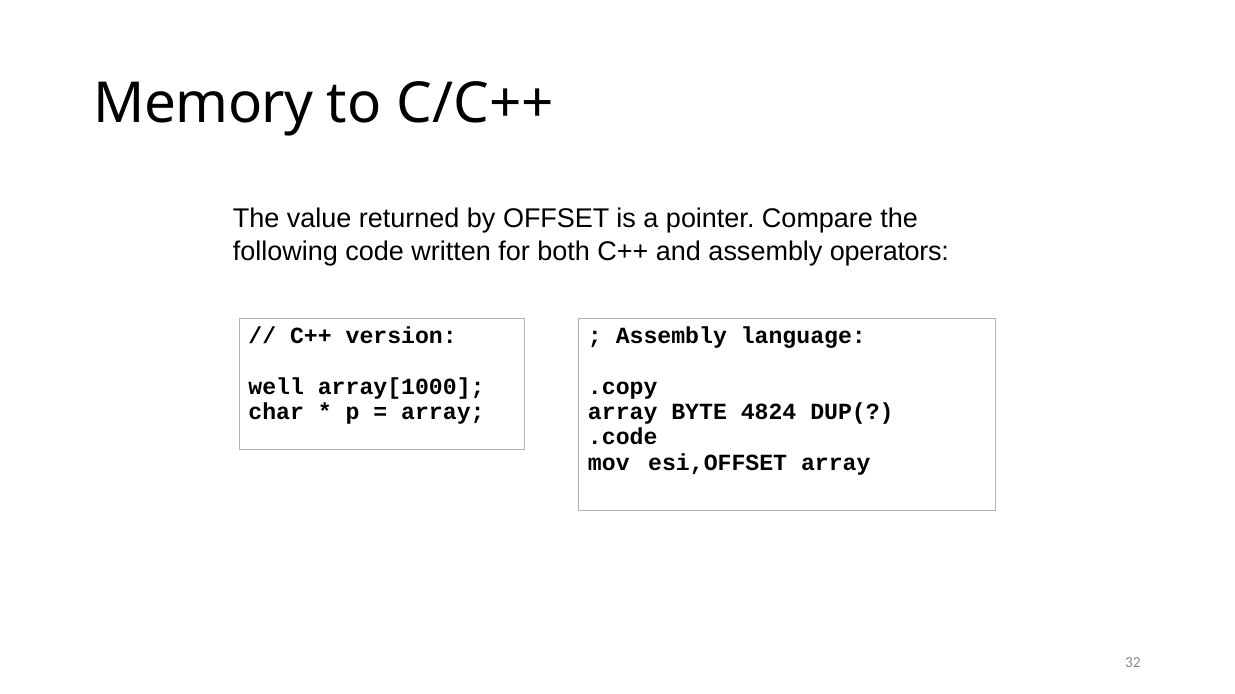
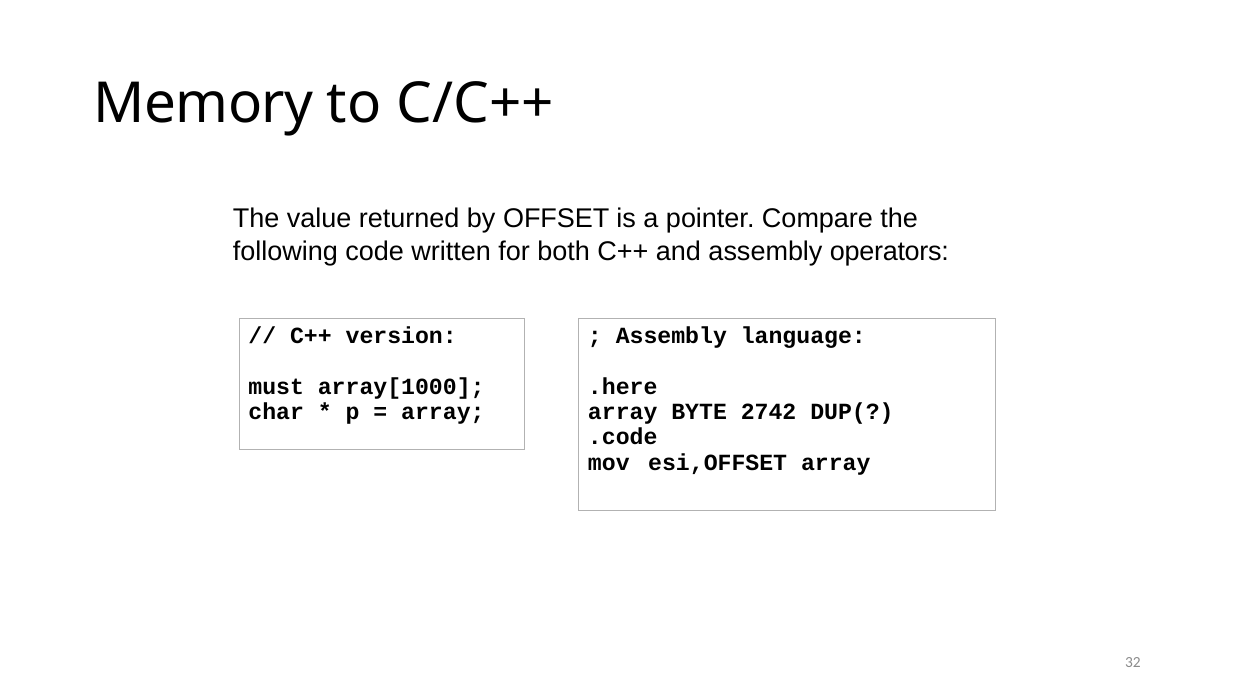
well: well -> must (276, 387)
.copy: .copy -> .here (623, 387)
4824: 4824 -> 2742 (769, 412)
